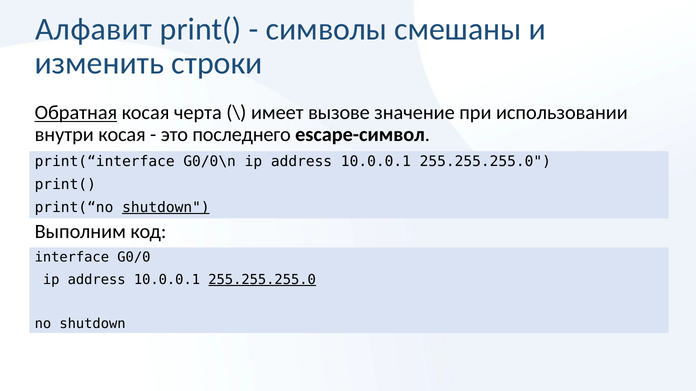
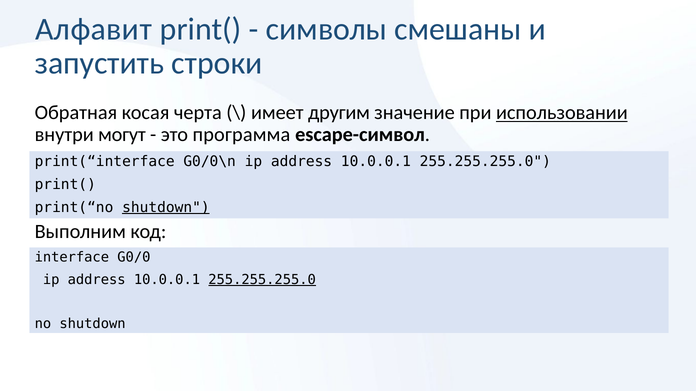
изменить: изменить -> запустить (99, 64)
Обратная underline: present -> none (76, 113)
вызове: вызове -> другим (339, 113)
использовании underline: none -> present (562, 113)
внутри косая: косая -> могут (122, 135)
последнего: последнего -> программа (241, 135)
